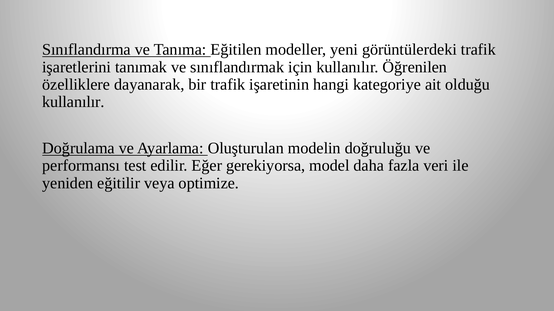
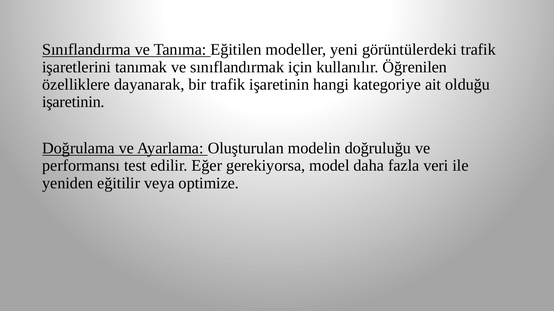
kullanılır: kullanılır -> işaretinin (73, 102)
